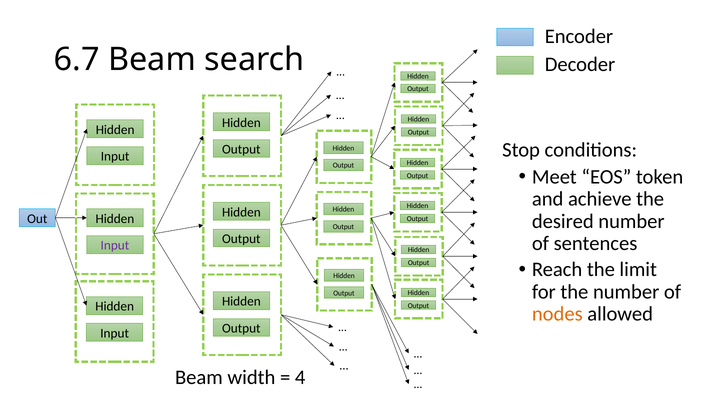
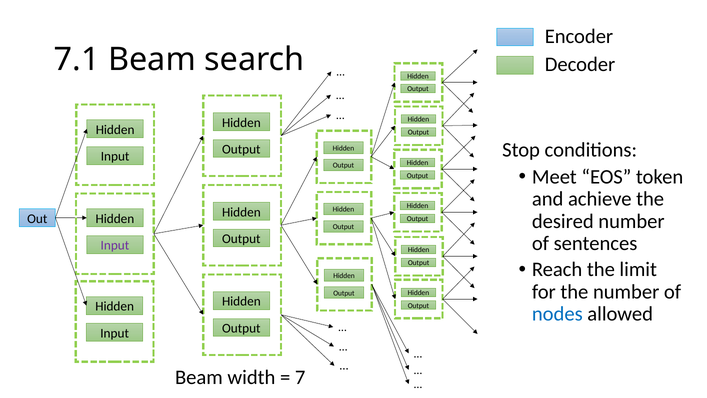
6.7: 6.7 -> 7.1 (77, 59)
nodes colour: orange -> blue (557, 314)
4: 4 -> 7 (300, 377)
